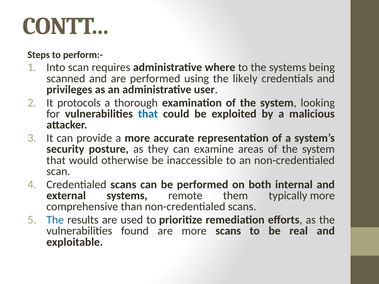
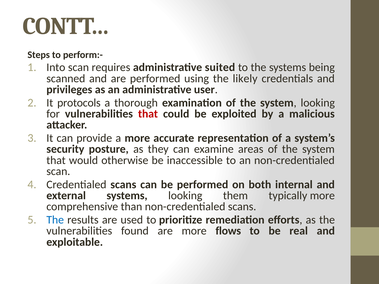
where: where -> suited (220, 67)
that colour: blue -> red (148, 114)
systems remote: remote -> looking (185, 196)
more scans: scans -> flows (228, 231)
